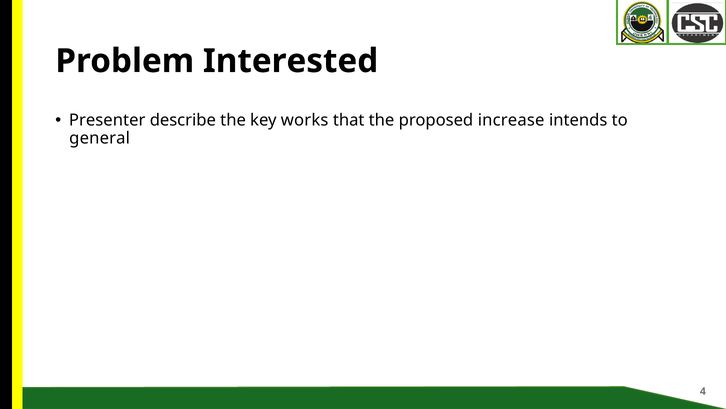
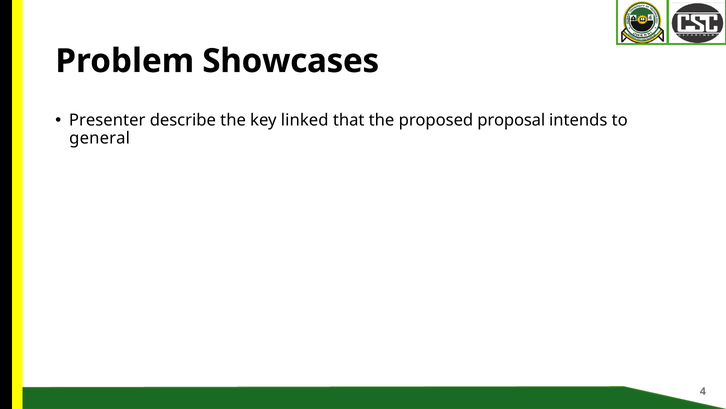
Interested: Interested -> Showcases (291, 61)
works: works -> linked (305, 120)
increase: increase -> proposal (511, 120)
